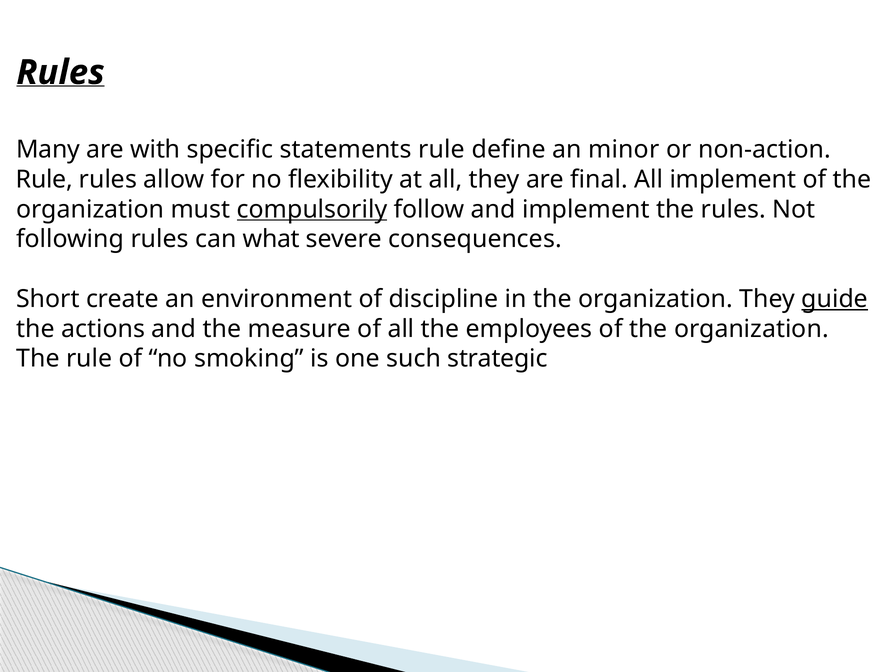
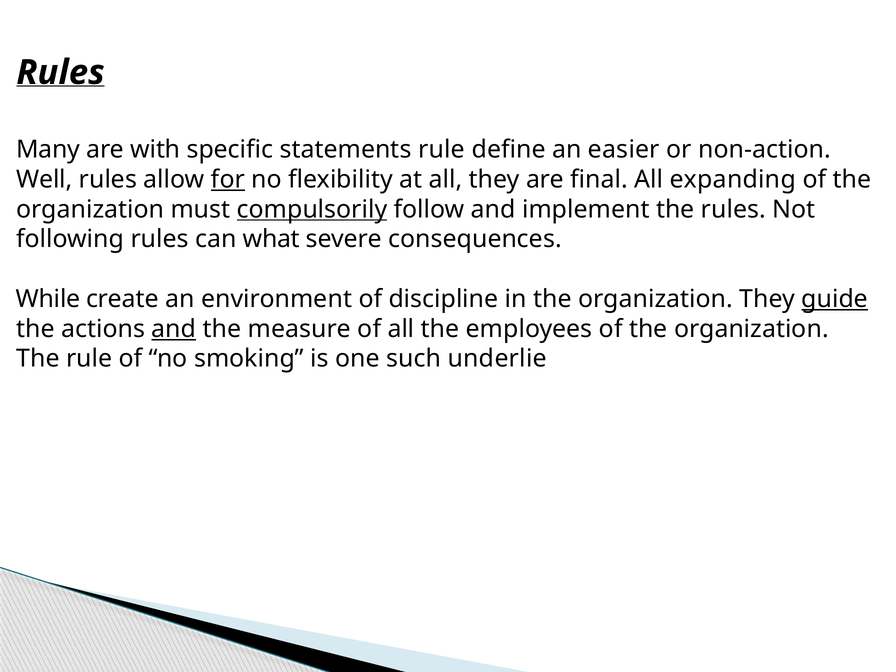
minor: minor -> easier (624, 150)
Rule: Rule -> Well (44, 179)
for underline: none -> present (228, 179)
All implement: implement -> expanding (733, 179)
Short: Short -> While (48, 299)
and underline: none -> present (174, 329)
strategic: strategic -> underlie (497, 359)
